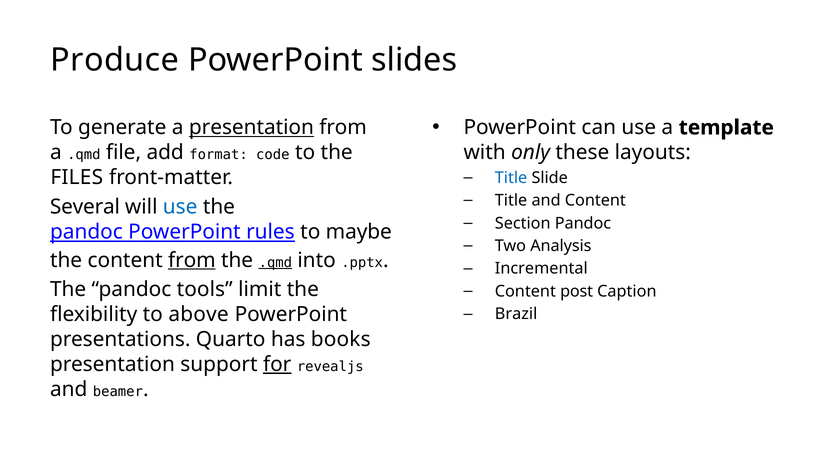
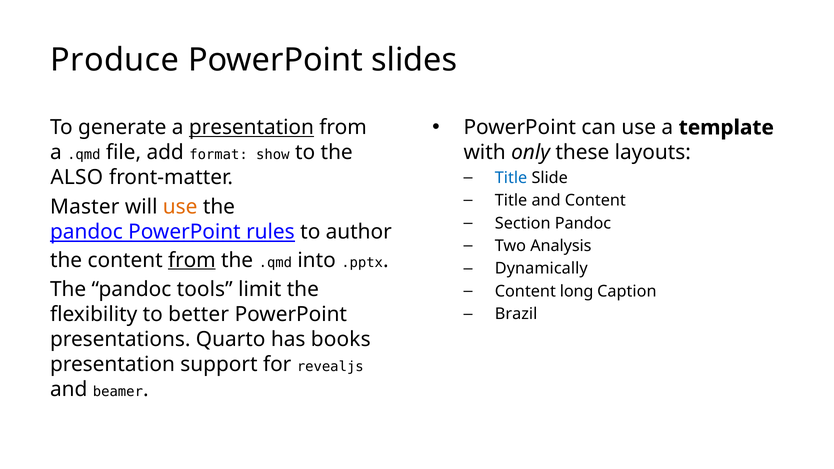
code: code -> show (273, 155)
FILES: FILES -> ALSO (77, 178)
Several: Several -> Master (85, 207)
use colour: blue -> orange (180, 207)
maybe: maybe -> author (359, 232)
.qmd underline: present -> none (275, 263)
Incremental: Incremental -> Dynamically (541, 269)
post: post -> long (577, 291)
above: above -> better (199, 314)
for underline: present -> none (277, 364)
